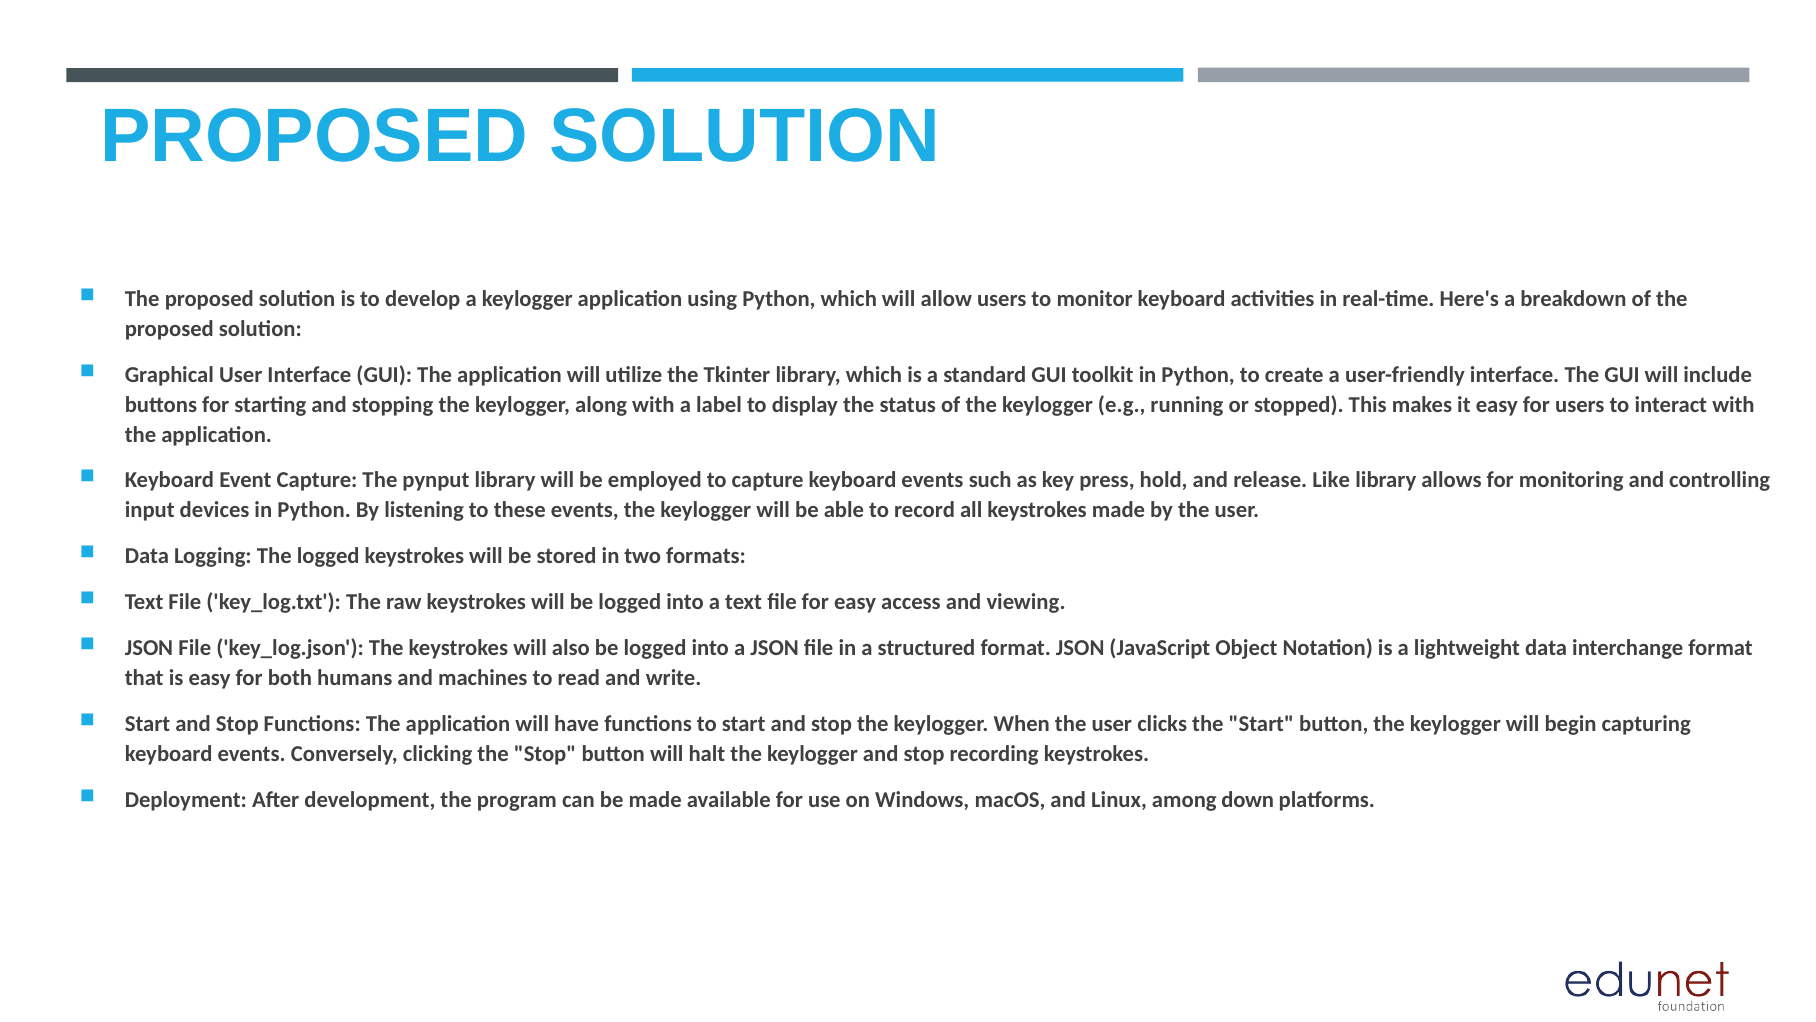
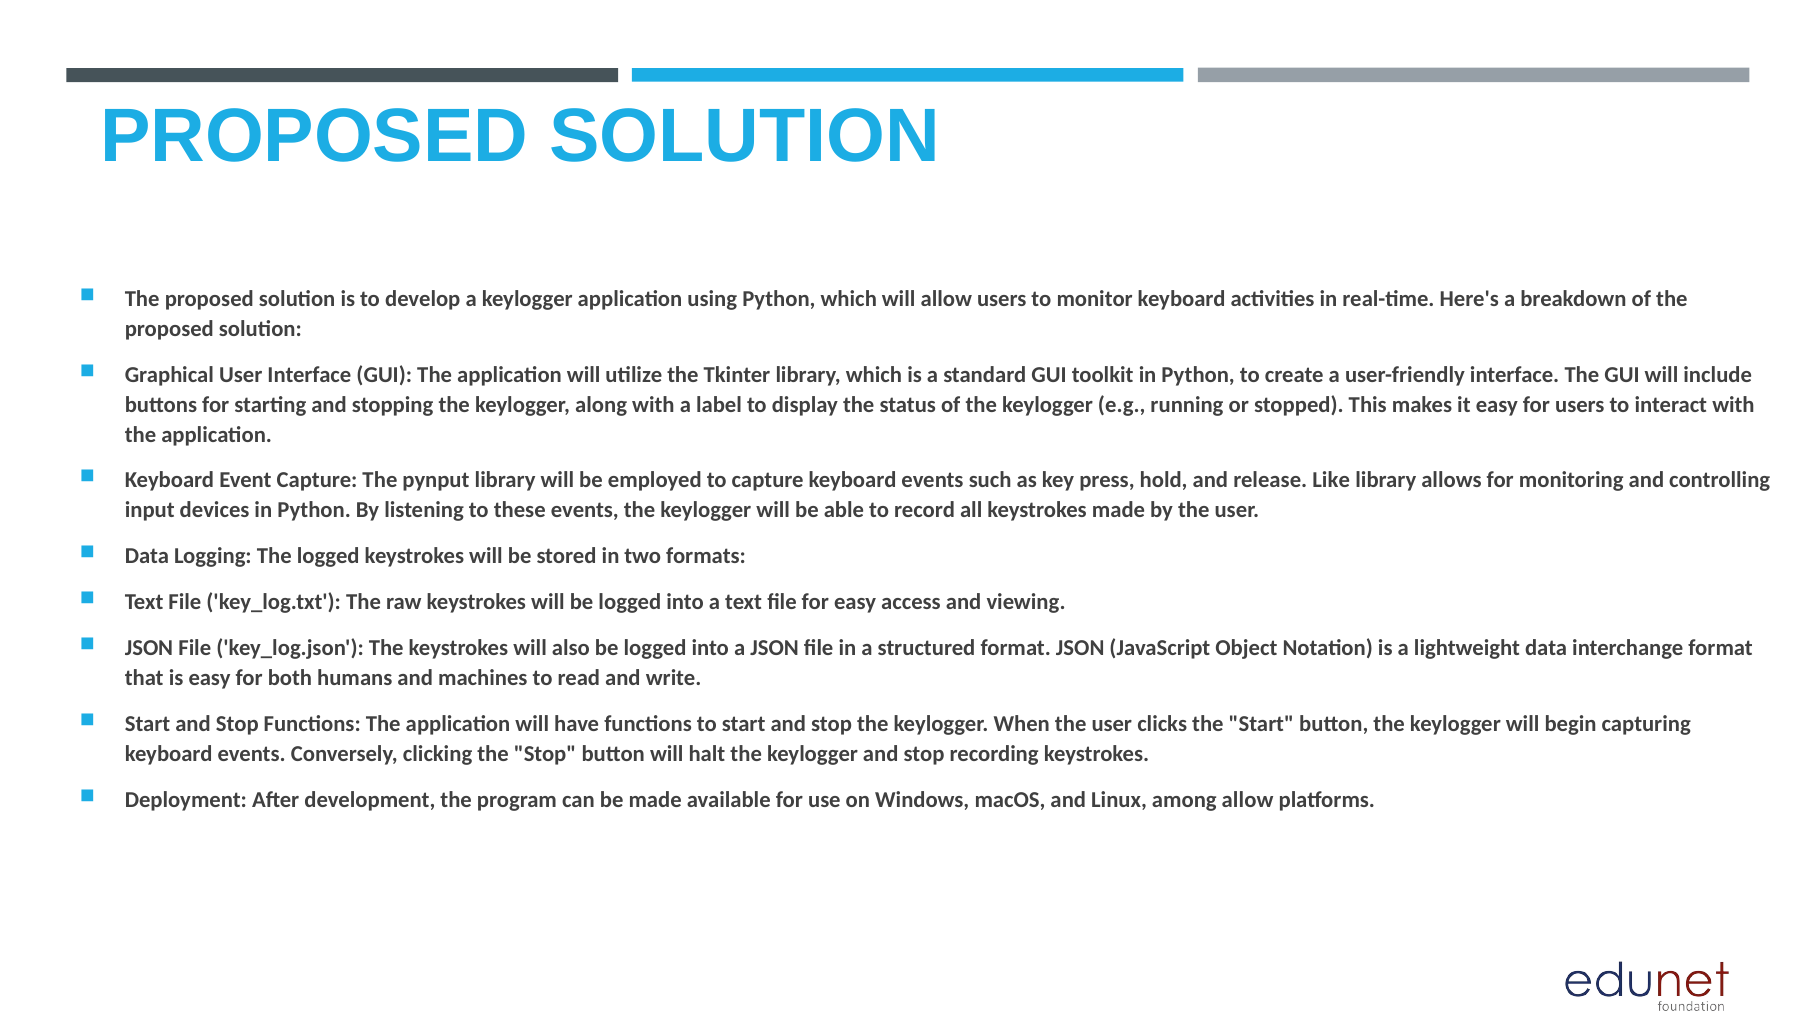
among down: down -> allow (1248, 799)
